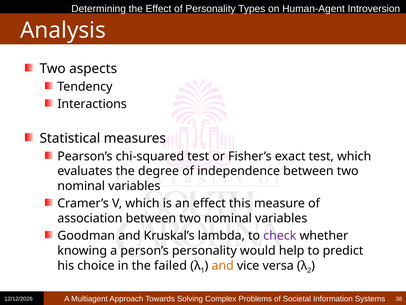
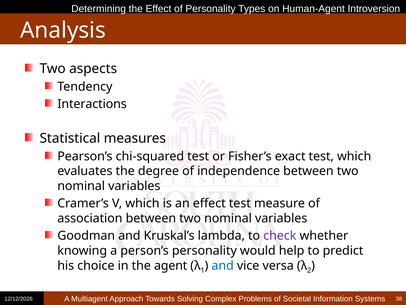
effect this: this -> test (240, 203)
failed: failed -> agent (171, 265)
and colour: orange -> blue (223, 265)
